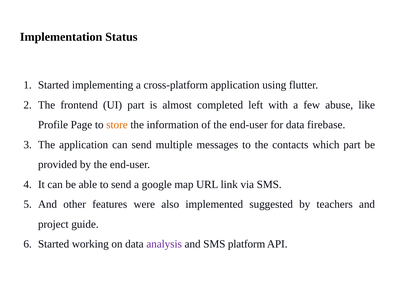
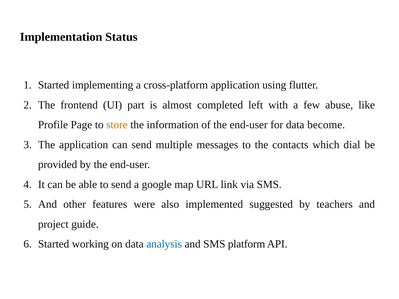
firebase: firebase -> become (326, 125)
which part: part -> dial (352, 145)
analysis colour: purple -> blue (164, 244)
